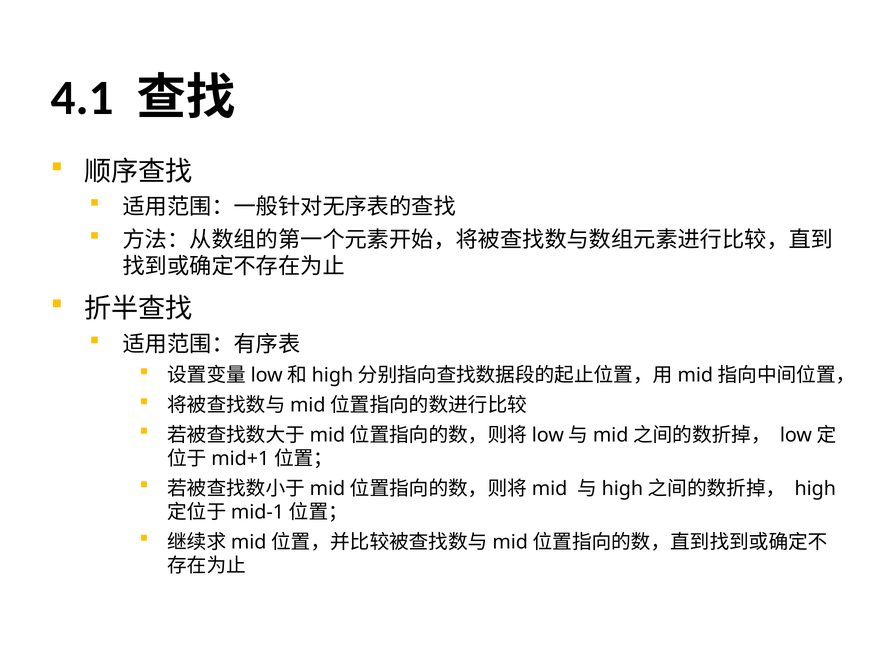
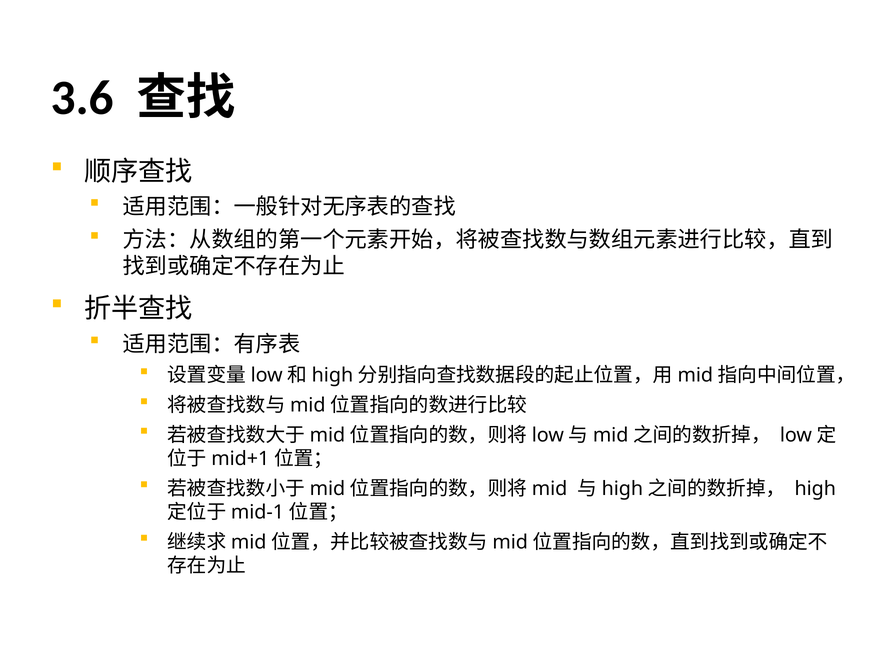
4.1: 4.1 -> 3.6 (82, 98)
